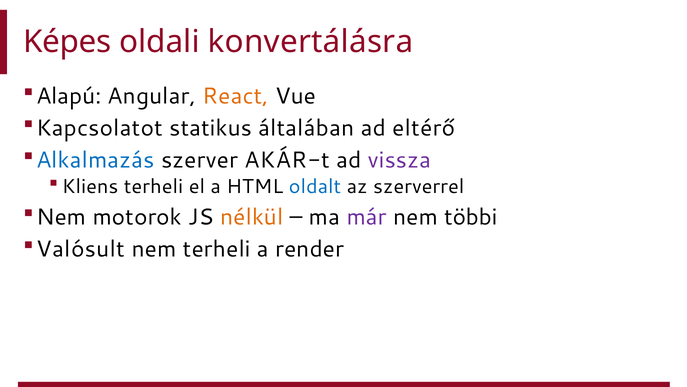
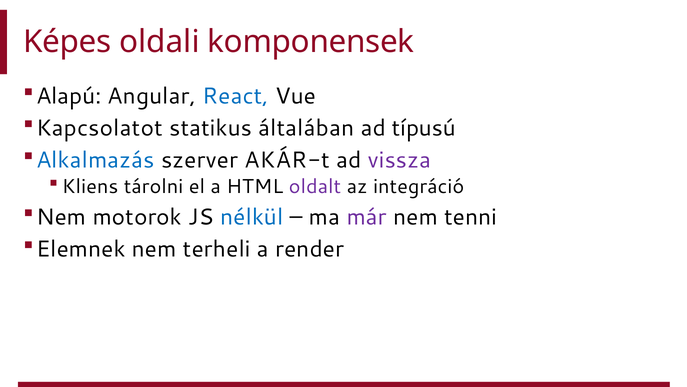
konvertálásra: konvertálásra -> komponensek (311, 42)
React colour: orange -> blue (236, 96)
eltérő: eltérő -> típusú (424, 128)
Kliens terheli: terheli -> tárolni (154, 187)
oldalt colour: blue -> purple (315, 187)
szerverrel: szerverrel -> integráció (419, 187)
nélkül colour: orange -> blue (252, 217)
többi: többi -> tenni (471, 217)
Valósult: Valósult -> Elemnek (81, 249)
